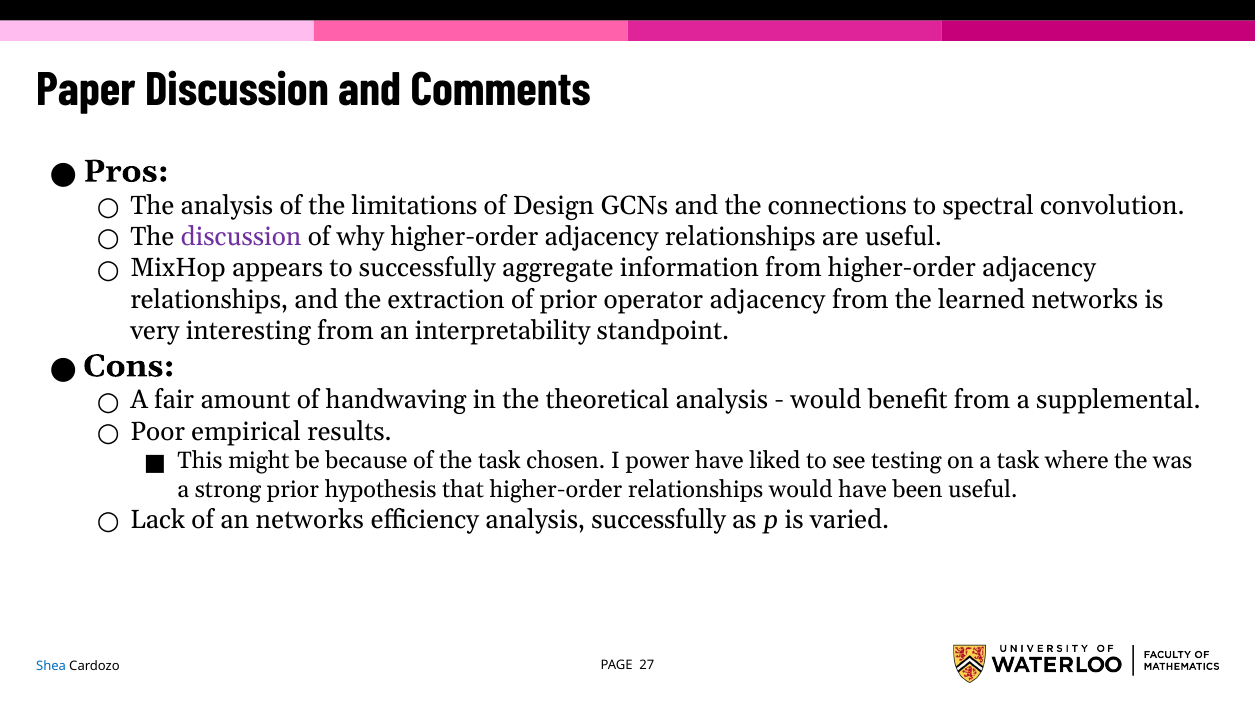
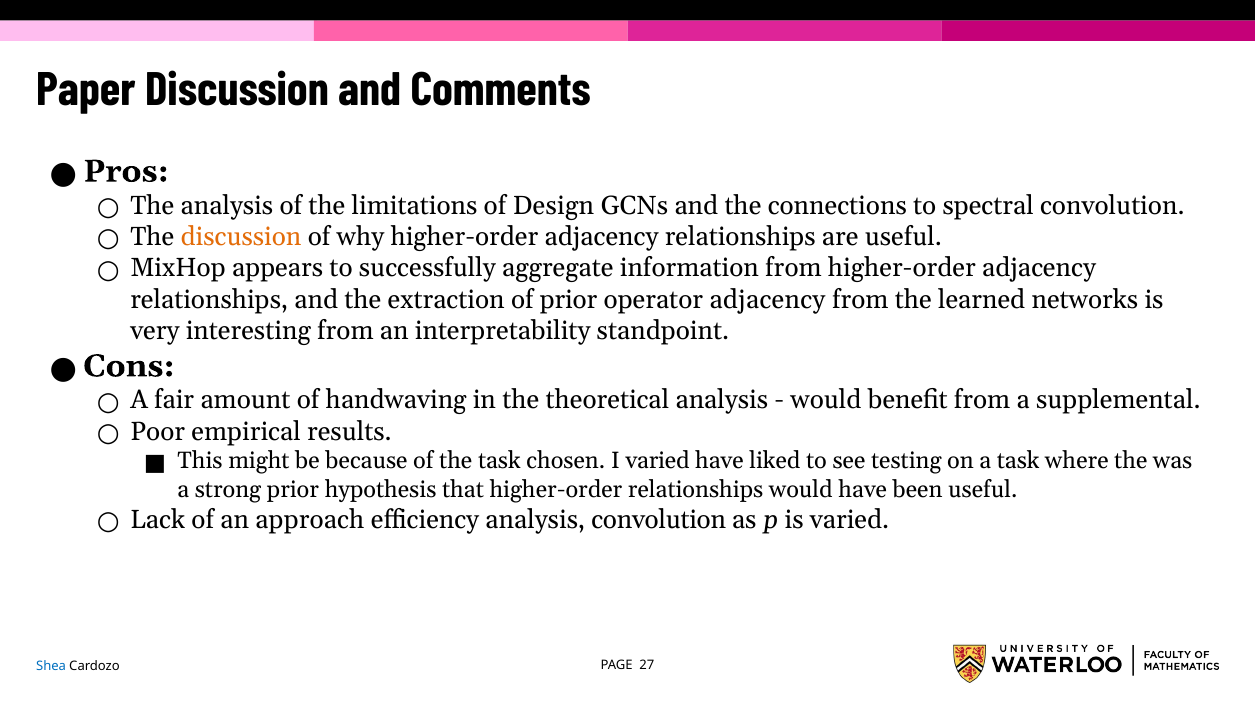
discussion colour: purple -> orange (241, 237)
I power: power -> varied (658, 461)
an networks: networks -> approach (310, 519)
analysis successfully: successfully -> convolution (659, 519)
